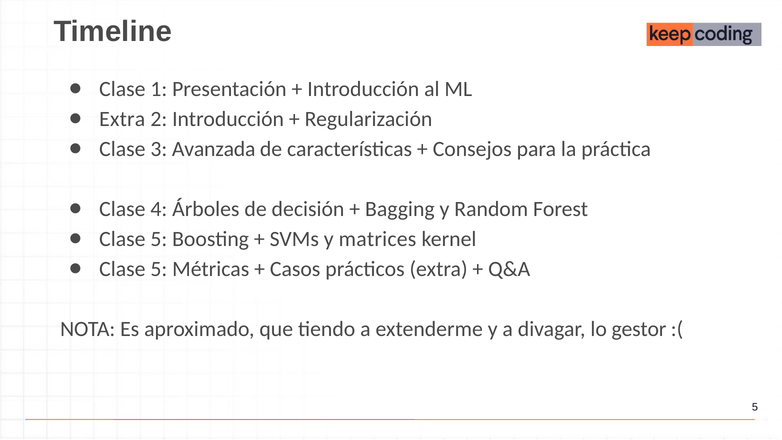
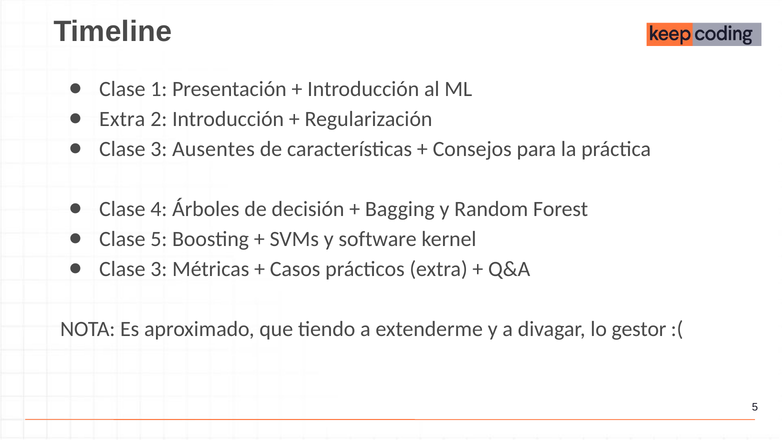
Avanzada: Avanzada -> Ausentes (214, 149)
matrices: matrices -> software (378, 239)
5: 5 -> 3 (159, 269)
